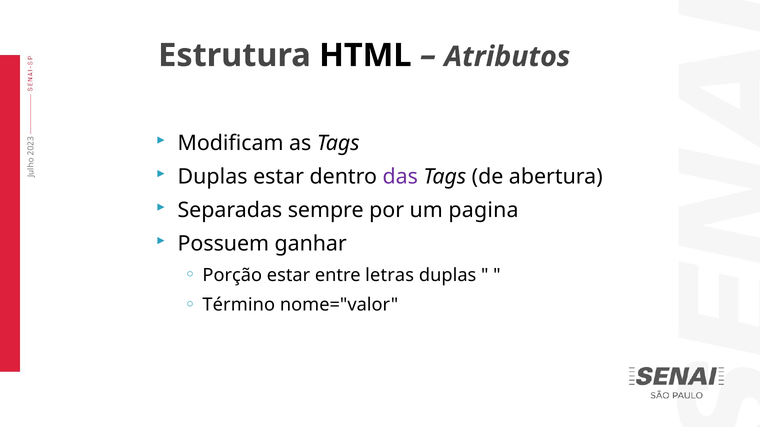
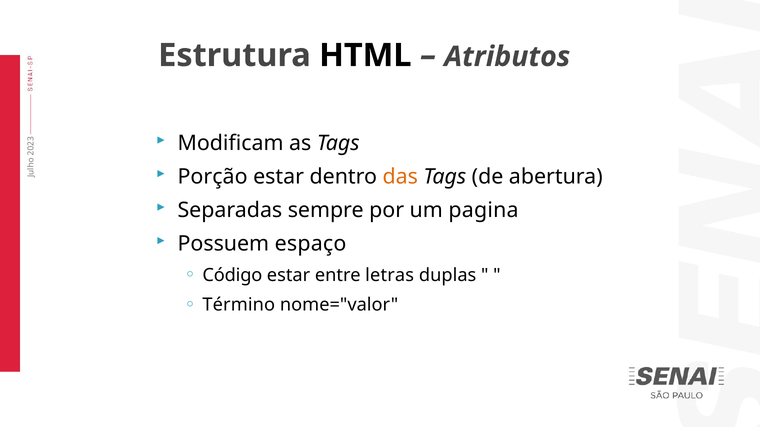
Duplas: Duplas -> Porção (213, 177)
das colour: purple -> orange (400, 177)
ganhar: ganhar -> espaço (311, 244)
Porção: Porção -> Código (232, 275)
